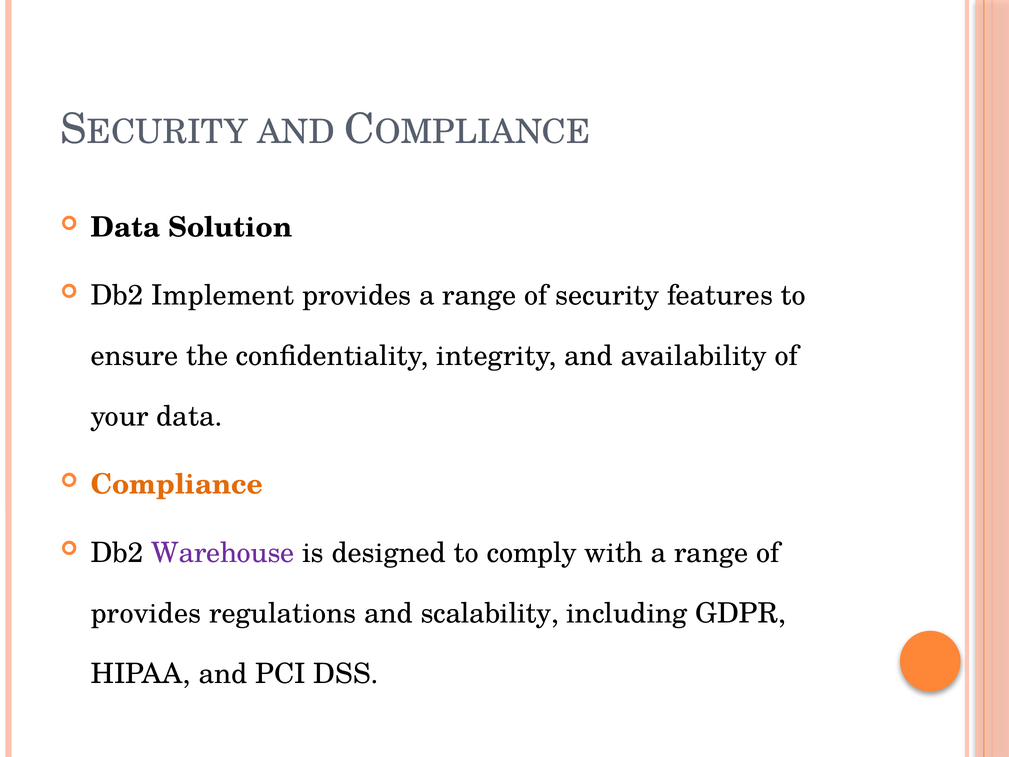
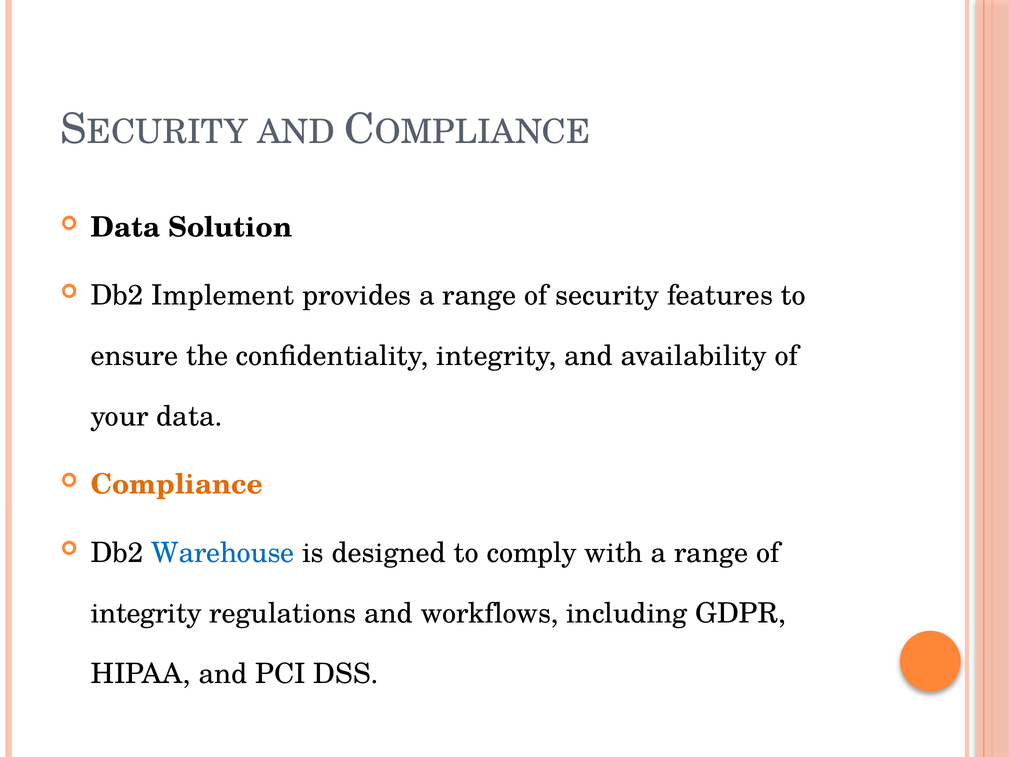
Warehouse colour: purple -> blue (223, 553)
provides: provides -> integrity (146, 613)
scalability: scalability -> workflows (490, 613)
